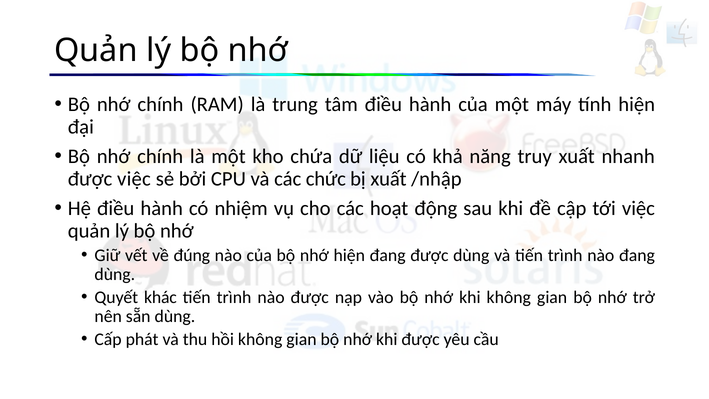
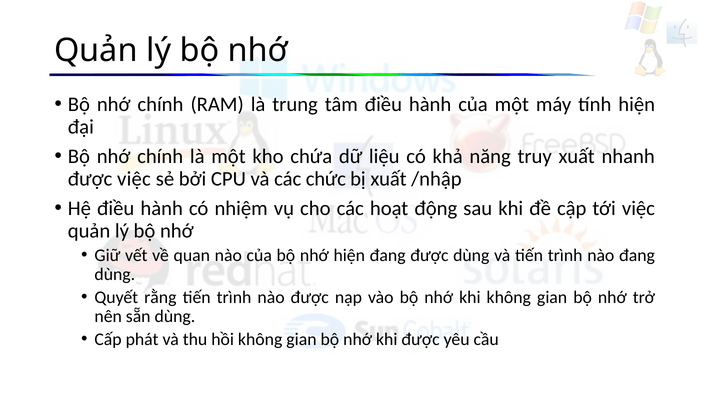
đúng: đúng -> quan (192, 255)
khác: khác -> rằng (160, 297)
